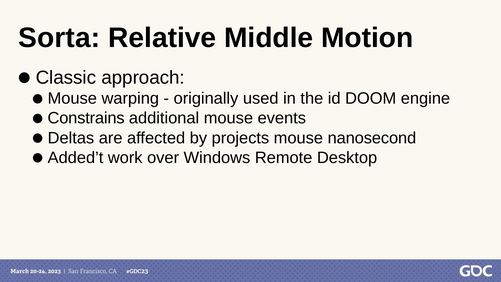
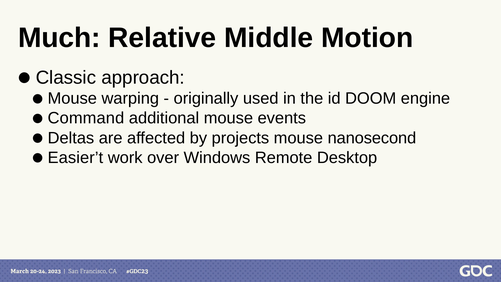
Sorta: Sorta -> Much (59, 38)
Constrains: Constrains -> Command (86, 118)
Added’t: Added’t -> Easier’t (75, 158)
